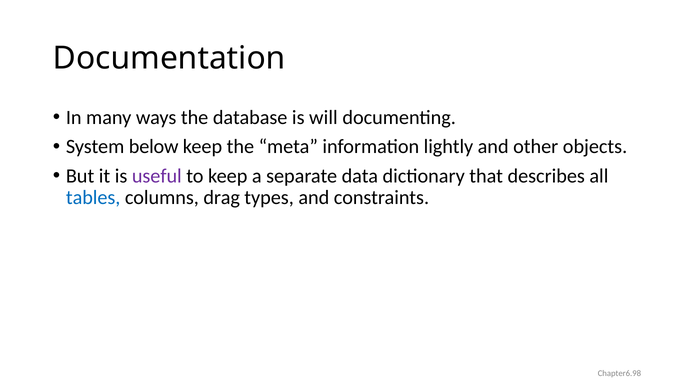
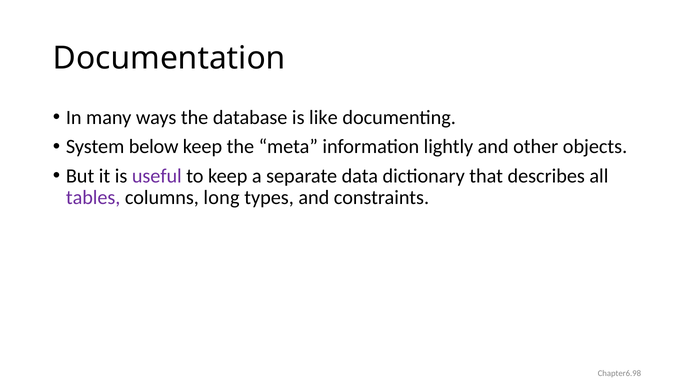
will: will -> like (323, 117)
tables colour: blue -> purple (93, 197)
drag: drag -> long (222, 197)
